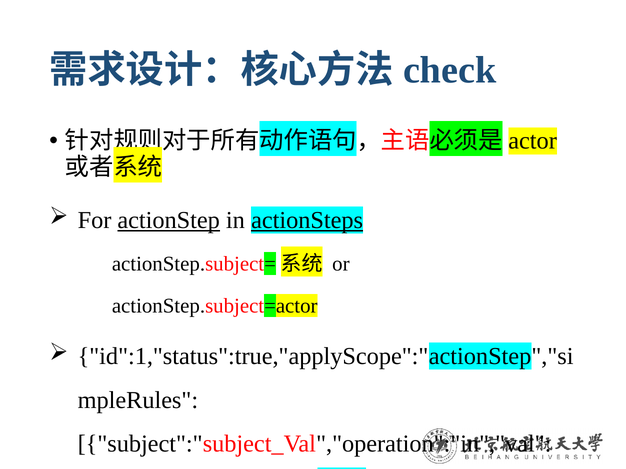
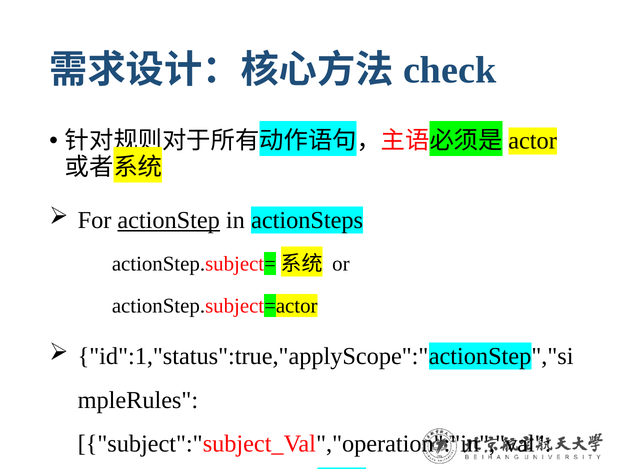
actionSteps underline: present -> none (307, 220)
